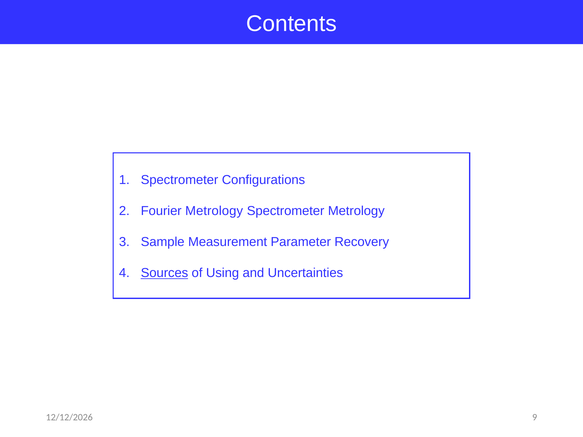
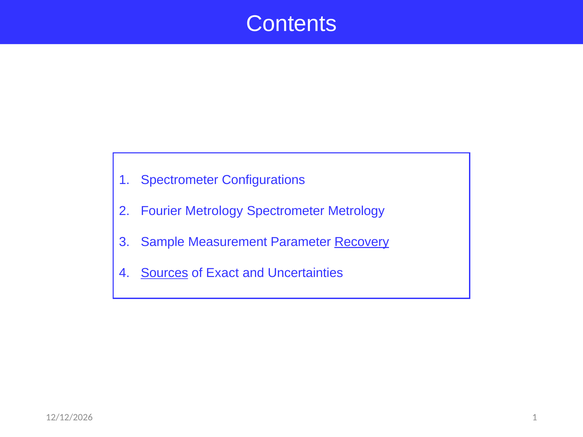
Recovery underline: none -> present (362, 242)
Using: Using -> Exact (222, 273)
9: 9 -> 1 (535, 417)
